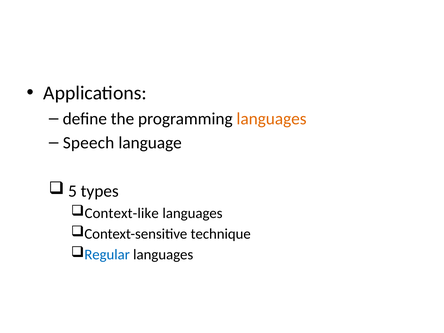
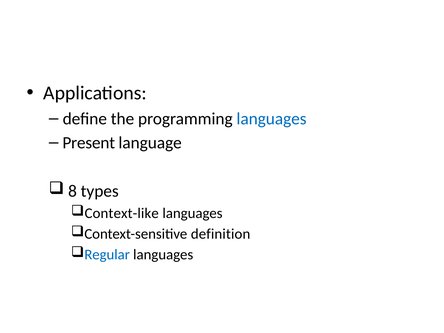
languages colour: orange -> blue (272, 119)
Speech: Speech -> Present (89, 143)
5: 5 -> 8 (73, 191)
technique: technique -> definition (221, 234)
